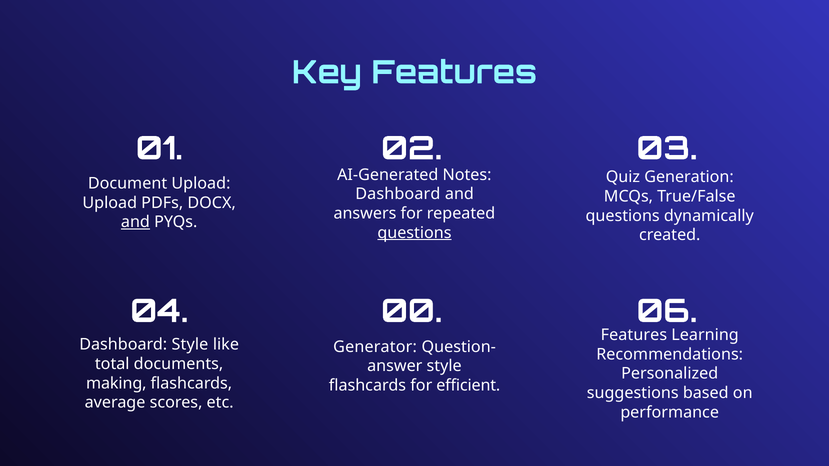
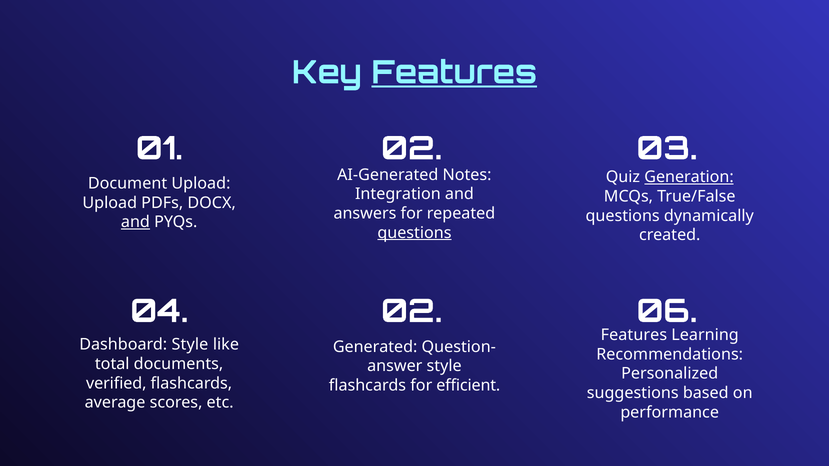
Features underline: none -> present (454, 73)
Generation underline: none -> present (689, 177)
Dashboard: Dashboard -> Integration (398, 194)
04 00: 00 -> 02 (412, 312)
Generator: Generator -> Generated (375, 347)
making: making -> verified (116, 384)
